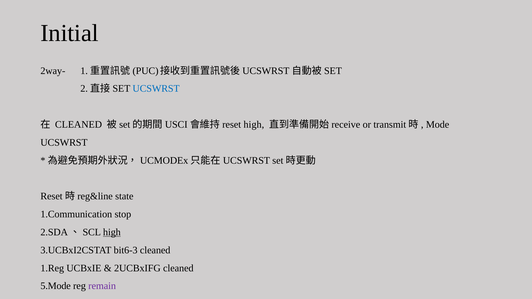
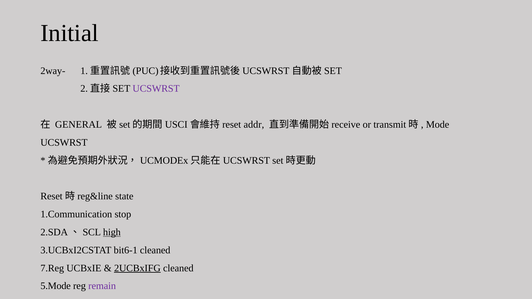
UCSWRST colour: blue -> purple (156, 89)
CLEANED: CLEANED -> GENERAL (79, 125)
high: high -> addr (254, 125)
bit6-3: bit6-3 -> bit6-1 (126, 250)
1.Reg: 1.Reg -> 7.Reg (52, 268)
2UCBxIFG underline: none -> present (137, 268)
